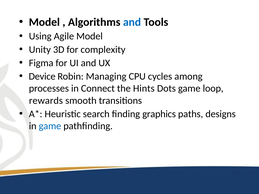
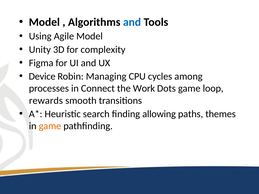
Hints: Hints -> Work (144, 89)
graphics: graphics -> allowing (159, 114)
designs: designs -> themes (221, 114)
game colour: blue -> orange (50, 126)
